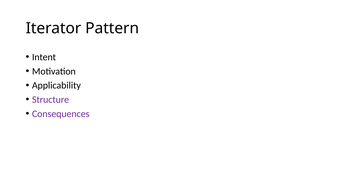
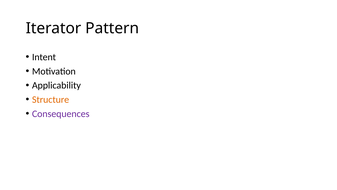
Structure colour: purple -> orange (51, 99)
